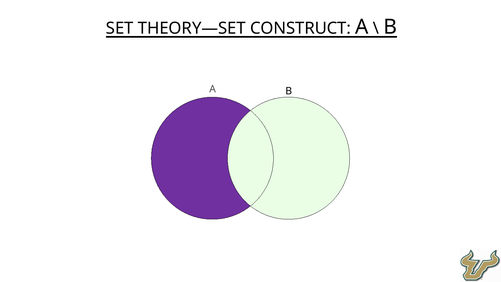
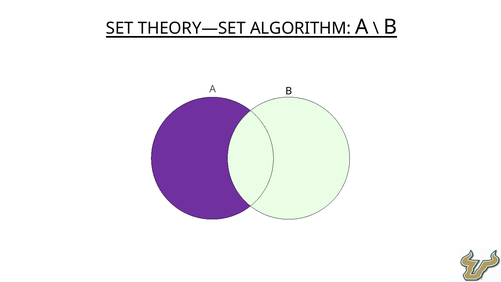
CONSTRUCT: CONSTRUCT -> ALGORITHM (301, 28)
